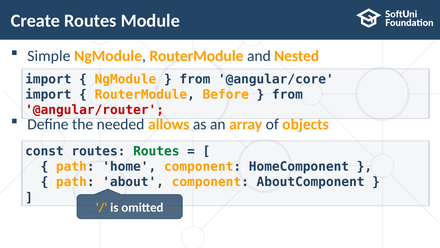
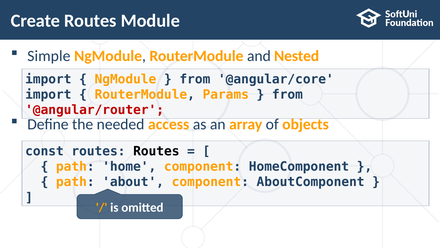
Before: Before -> Params (226, 94)
allows: allows -> access (169, 124)
Routes colour: green -> black (156, 151)
